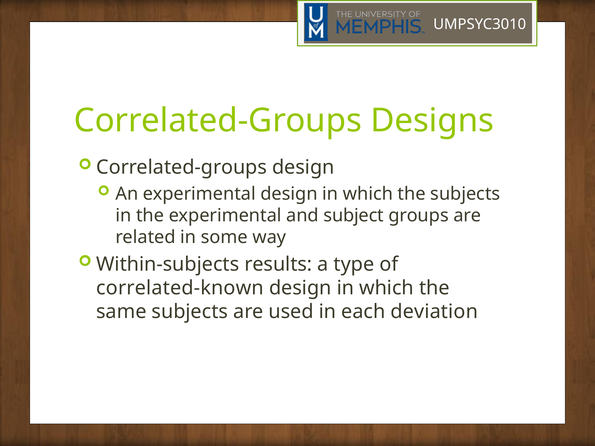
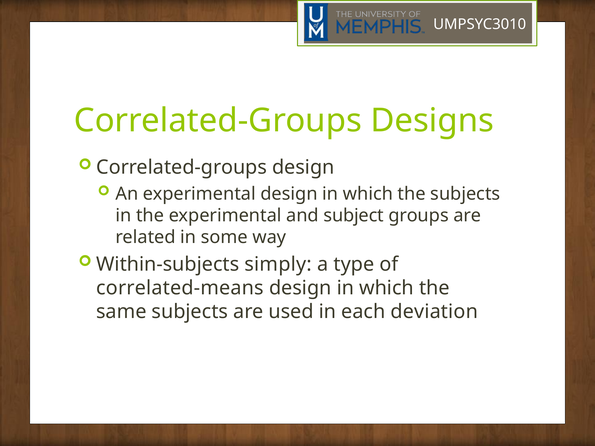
results: results -> simply (278, 264)
correlated-known: correlated-known -> correlated-means (180, 288)
